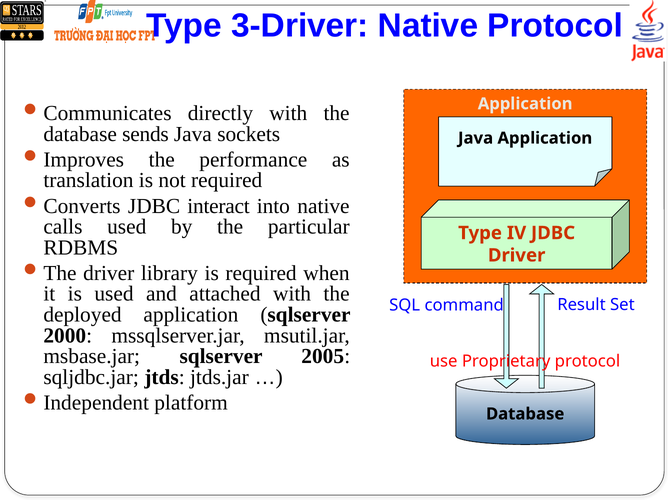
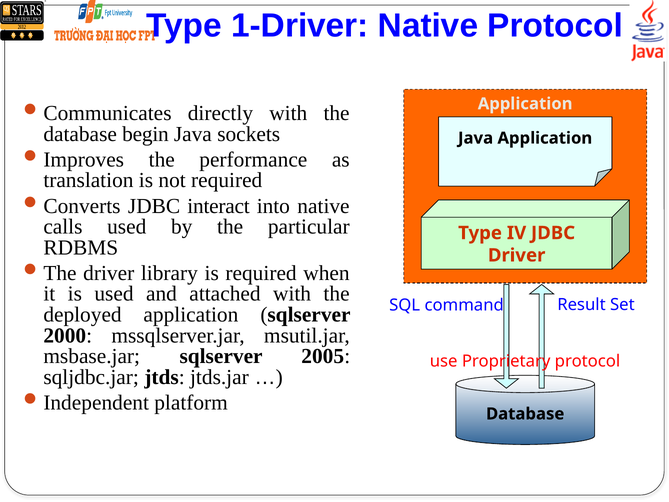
3-Driver: 3-Driver -> 1-Driver (300, 26)
sends: sends -> begin (146, 134)
